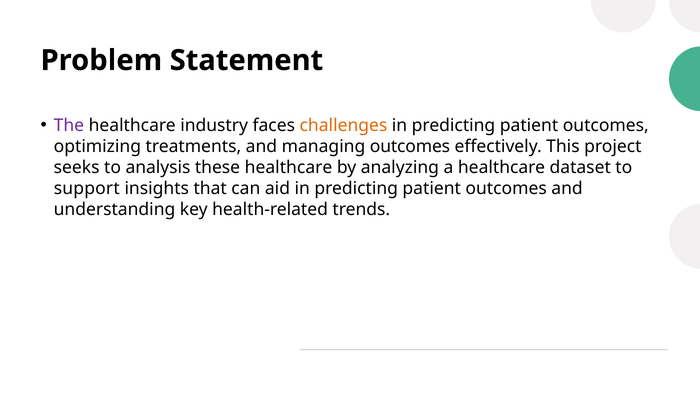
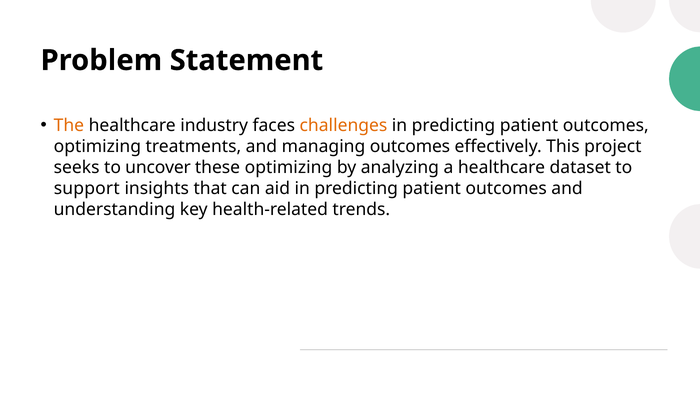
The colour: purple -> orange (69, 125)
analysis: analysis -> uncover (158, 167)
these healthcare: healthcare -> optimizing (288, 167)
